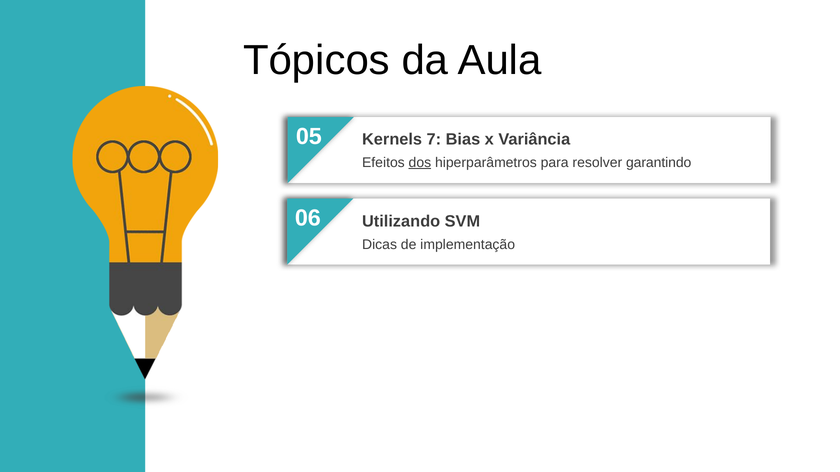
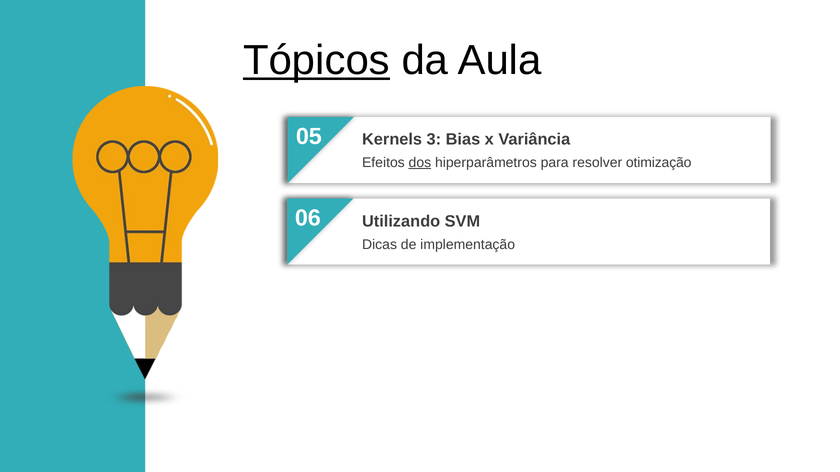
Tópicos underline: none -> present (317, 61)
7: 7 -> 3 (434, 140)
garantindo: garantindo -> otimização (659, 163)
